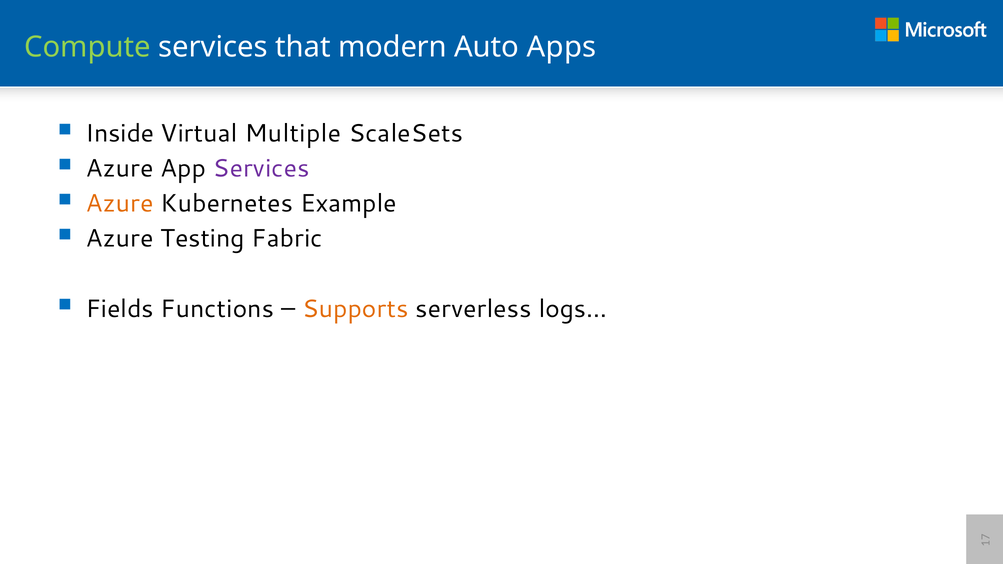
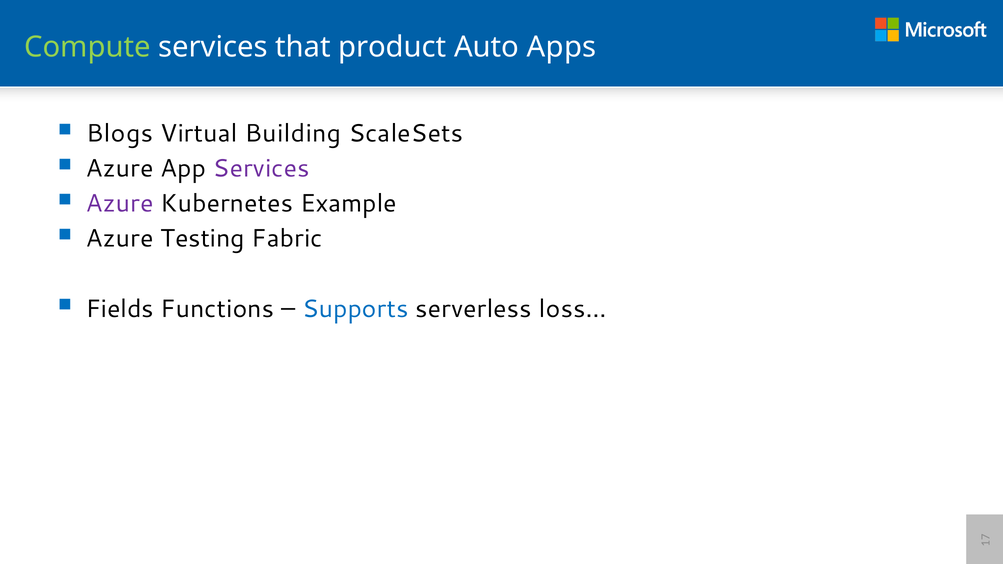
modern: modern -> product (392, 47)
Inside: Inside -> Blogs (120, 133)
Multiple: Multiple -> Building (293, 133)
Azure colour: orange -> purple (120, 204)
Supports colour: orange -> blue (355, 309)
logs…: logs… -> loss… (573, 309)
